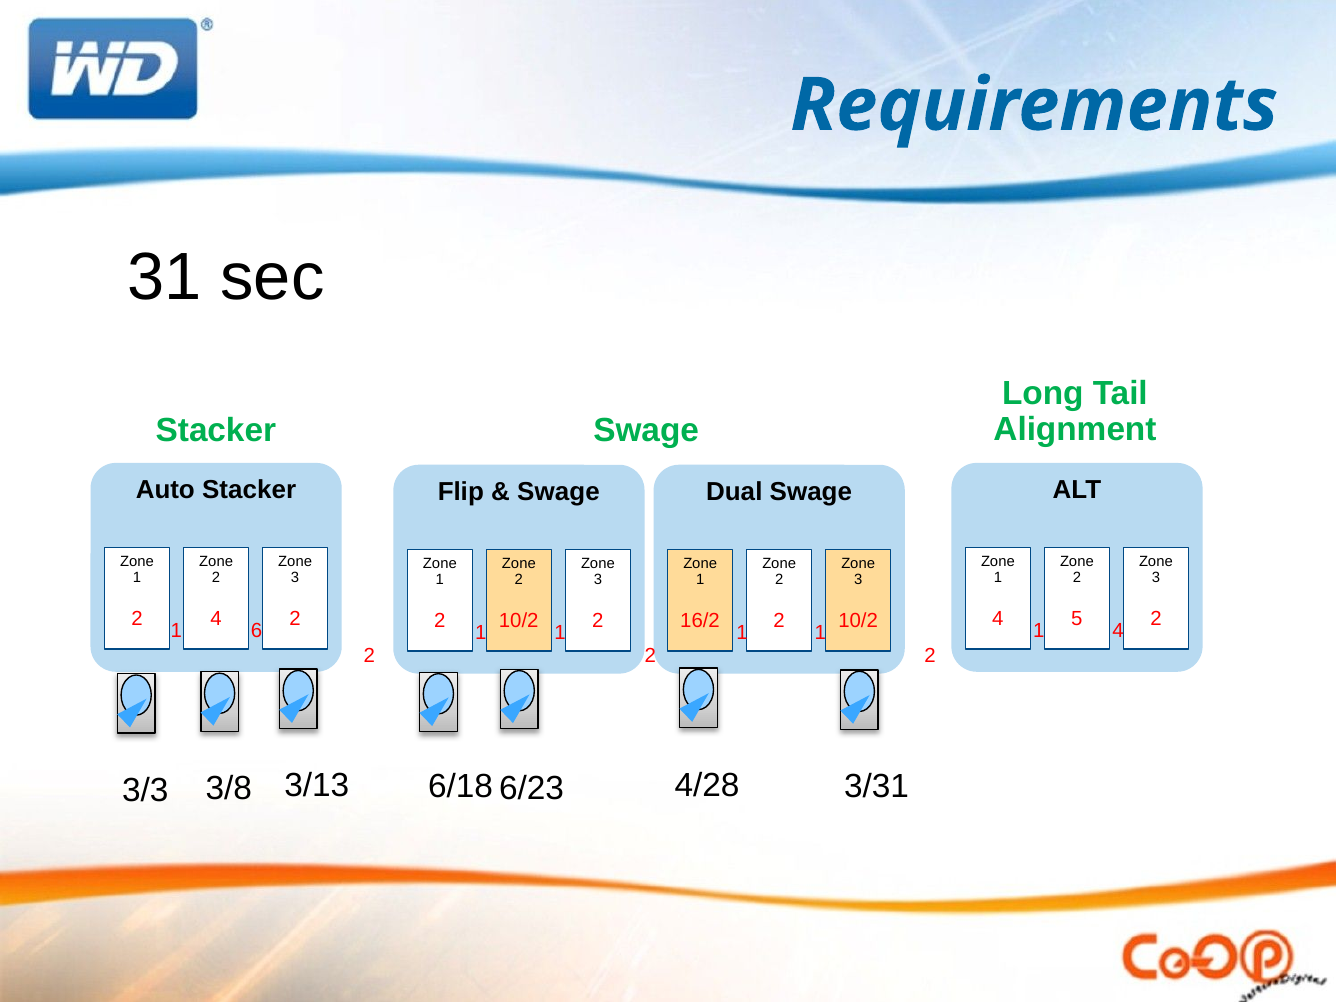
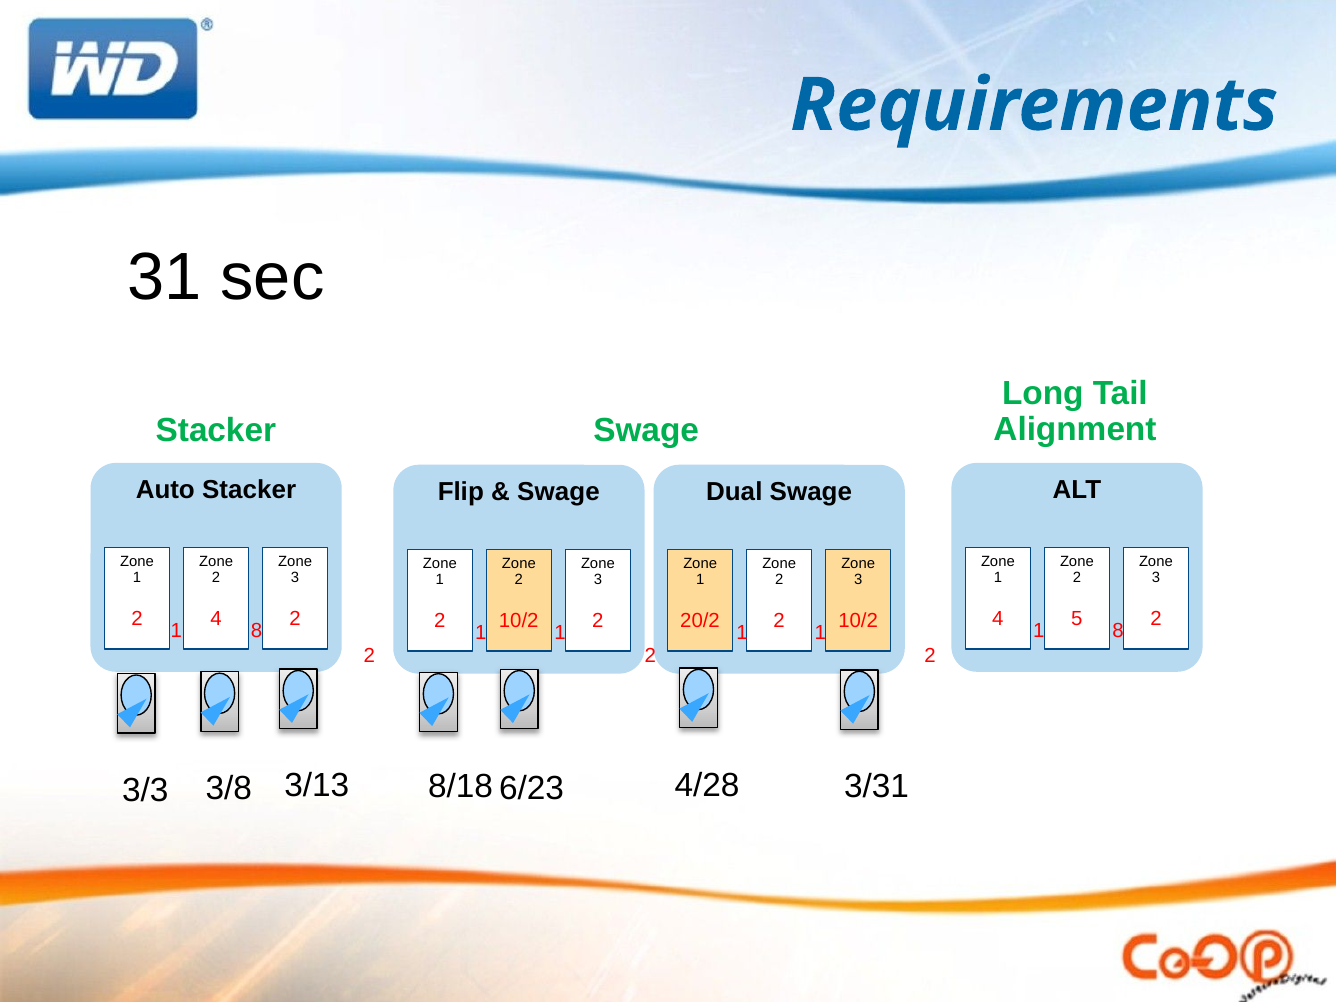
16/2: 16/2 -> 20/2 (700, 620)
6: 6 -> 8 (257, 631)
4: 4 -> 8 (1118, 631)
6/18: 6/18 -> 8/18 (461, 787)
